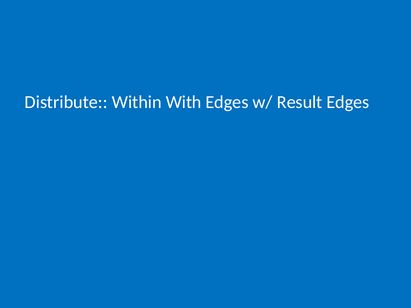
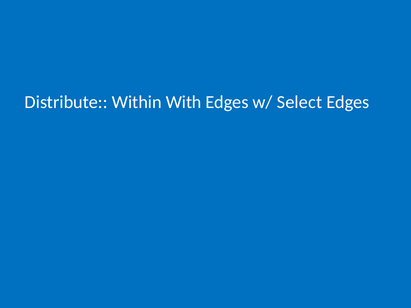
Result: Result -> Select (300, 102)
